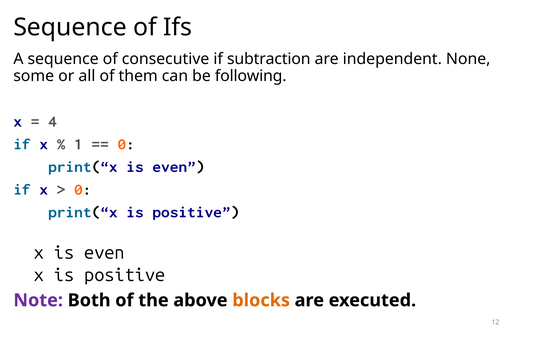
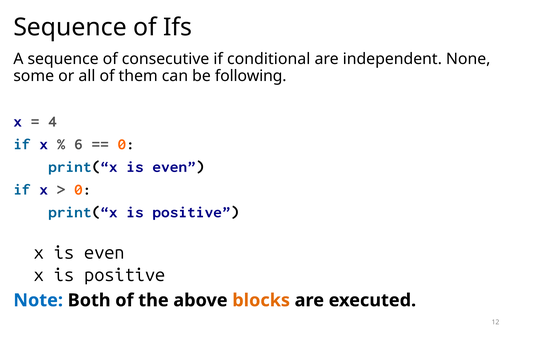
subtraction: subtraction -> conditional (269, 59)
1: 1 -> 6 (78, 144)
Note colour: purple -> blue (38, 301)
